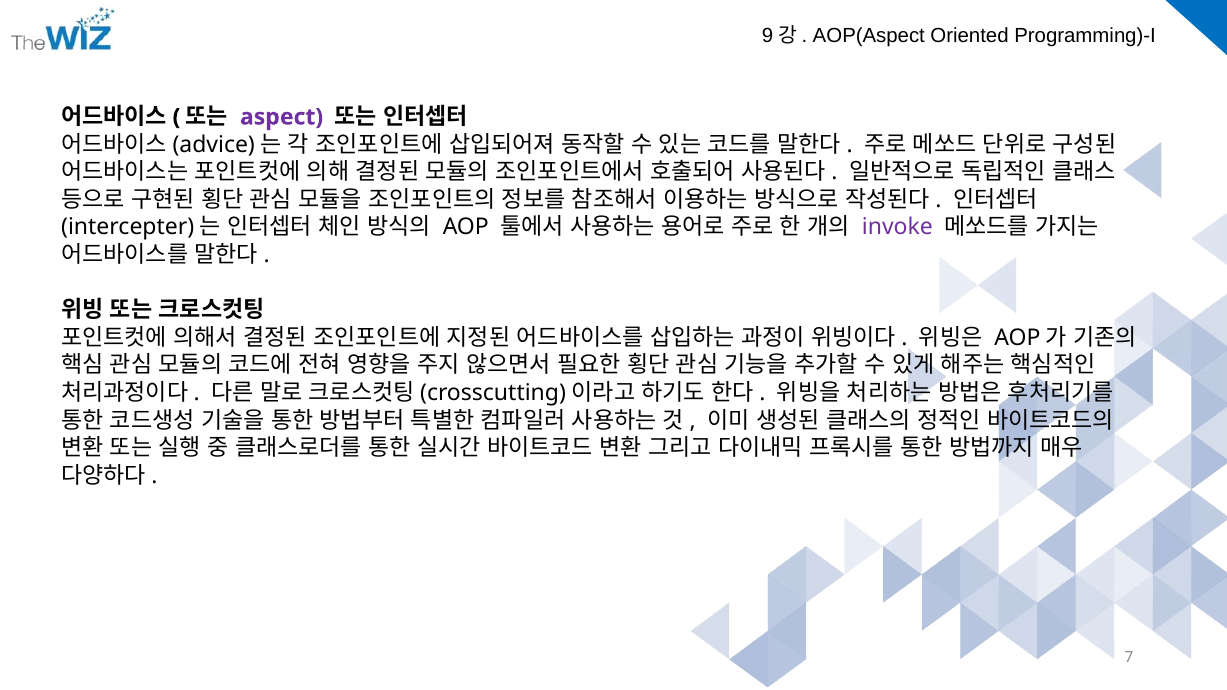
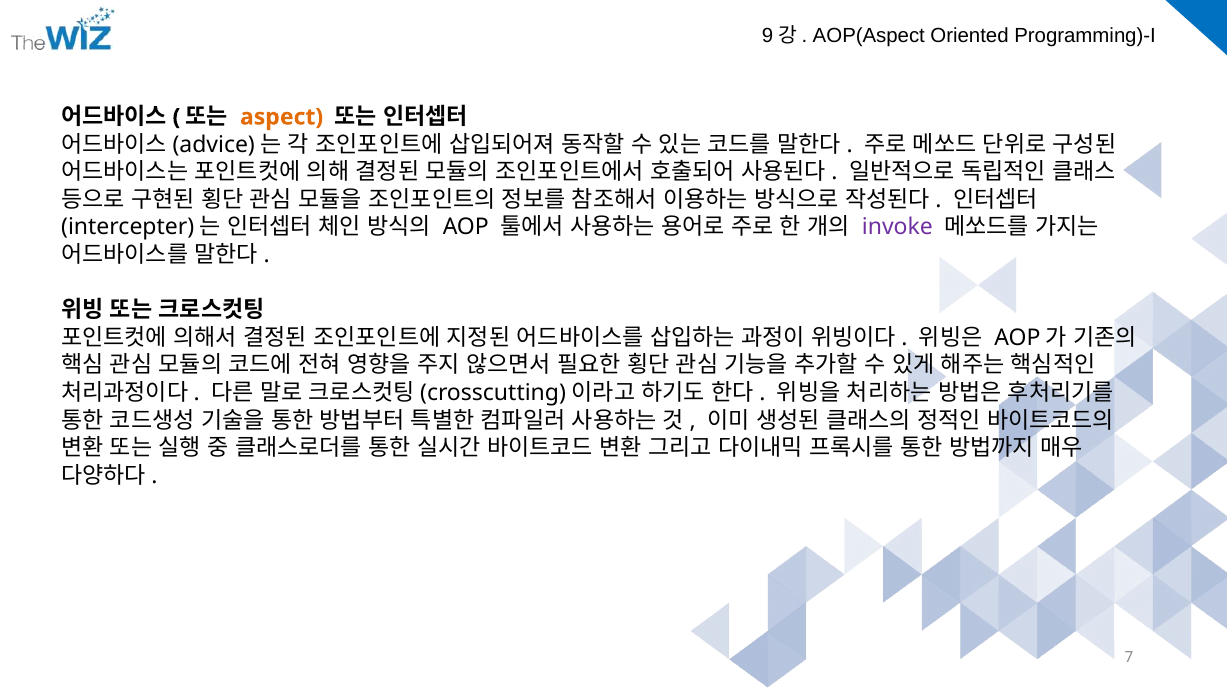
aspect colour: purple -> orange (282, 117)
